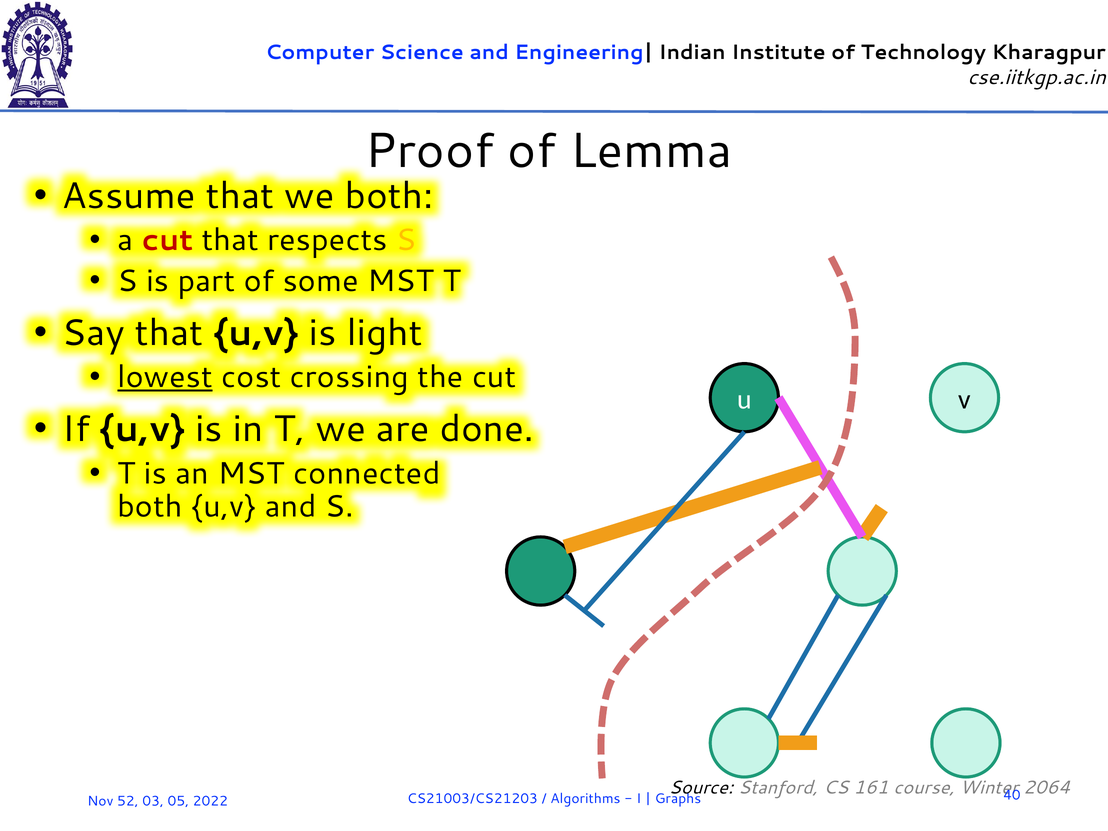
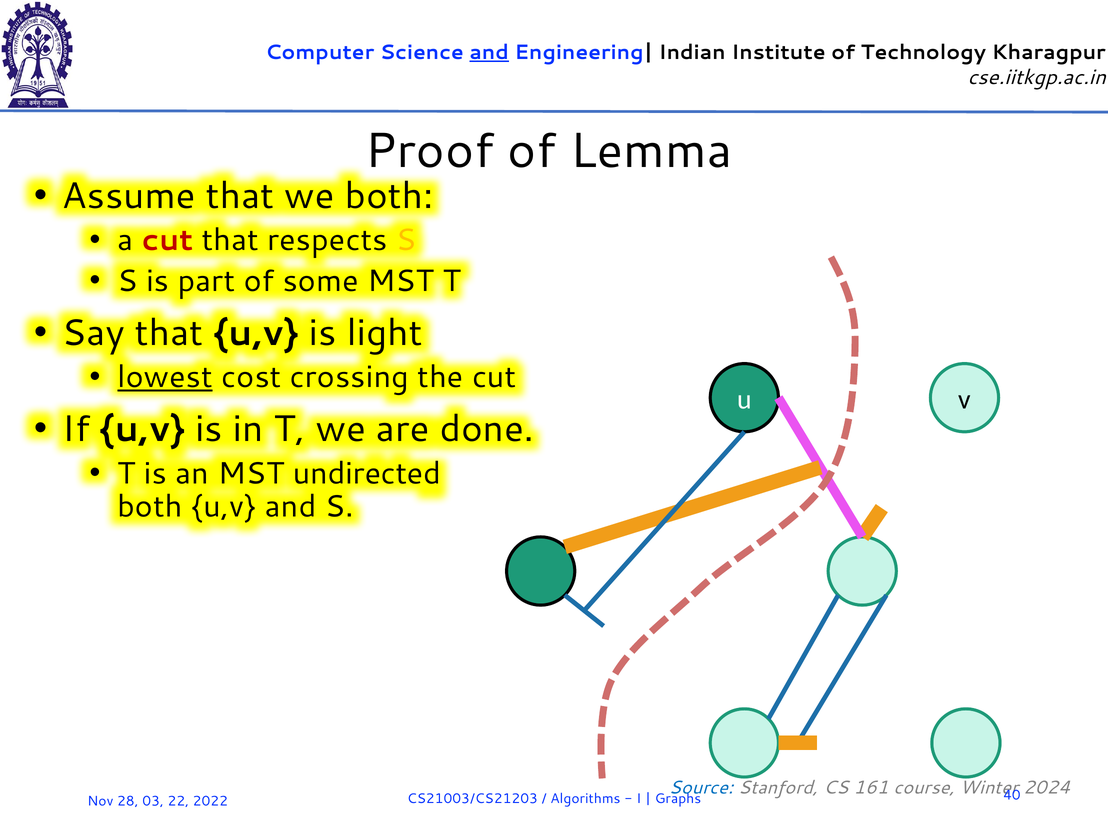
and underline: none -> present (489, 52)
connected: connected -> undirected (367, 473)
Source colour: black -> blue (701, 788)
2064: 2064 -> 2024 (1047, 788)
52: 52 -> 28 (128, 801)
05: 05 -> 22 (178, 801)
